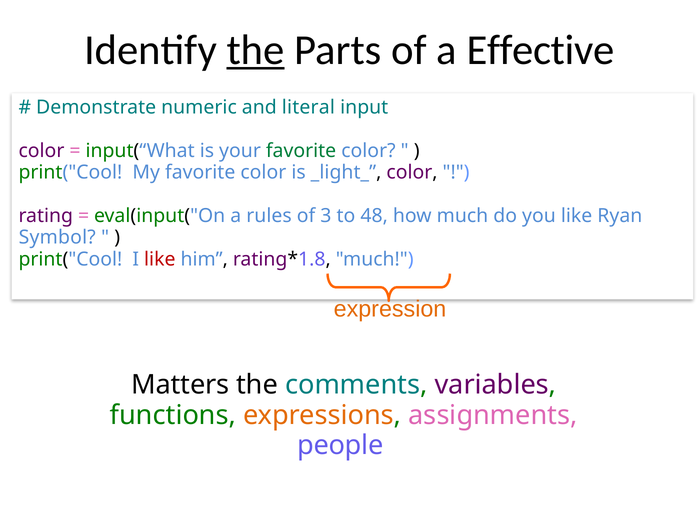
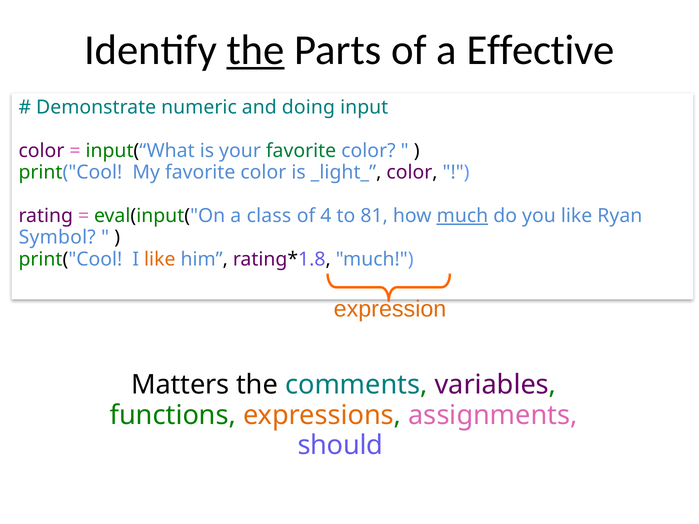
literal: literal -> doing (308, 108)
rules: rules -> class (269, 216)
3: 3 -> 4 (326, 216)
48: 48 -> 81 (374, 216)
much underline: none -> present (462, 216)
like colour: red -> orange (160, 259)
people: people -> should (340, 446)
